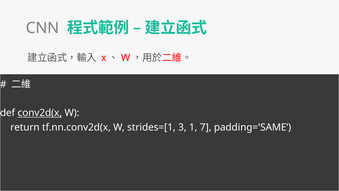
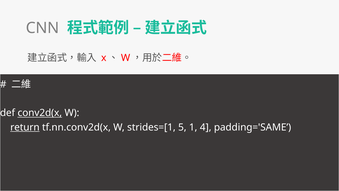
return underline: none -> present (25, 127)
3: 3 -> 5 (182, 127)
7: 7 -> 4 (206, 127)
